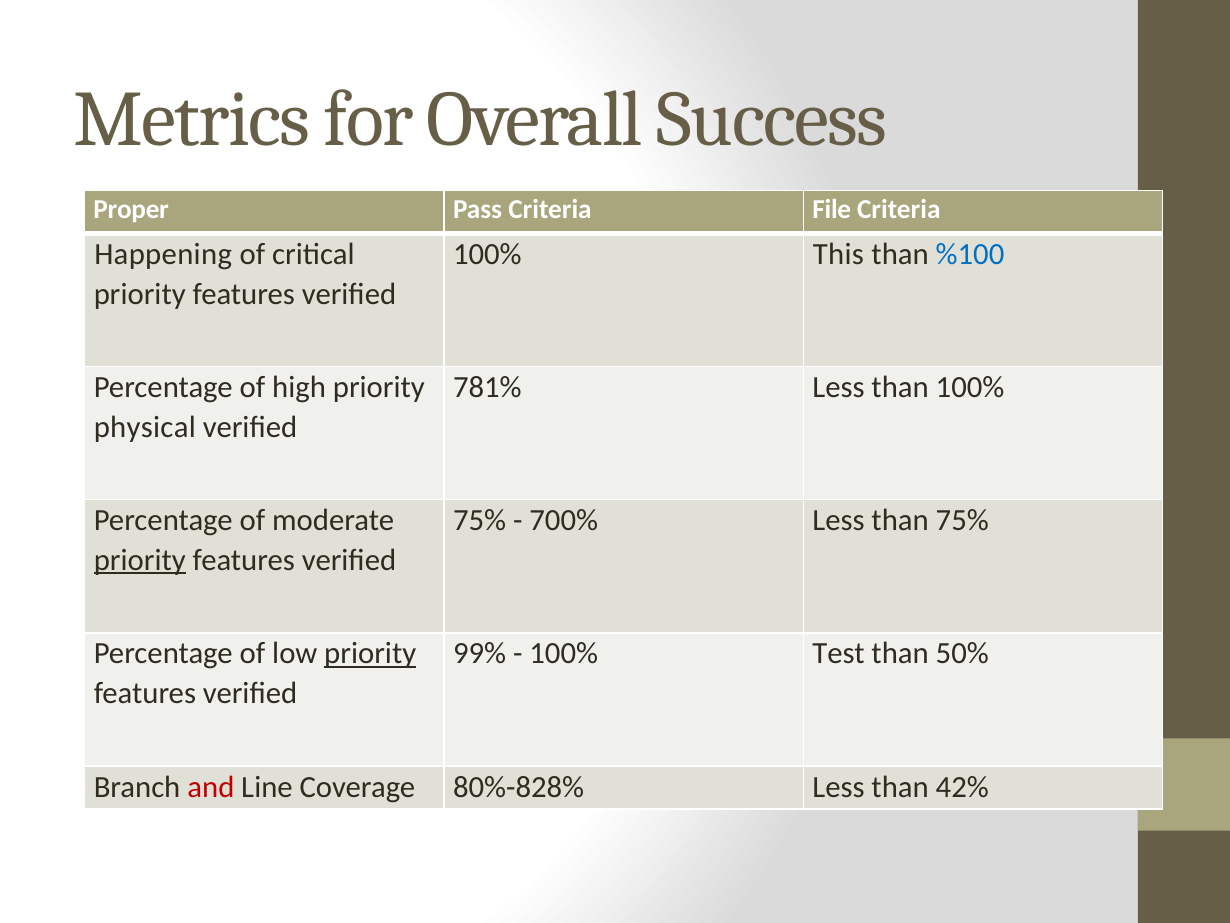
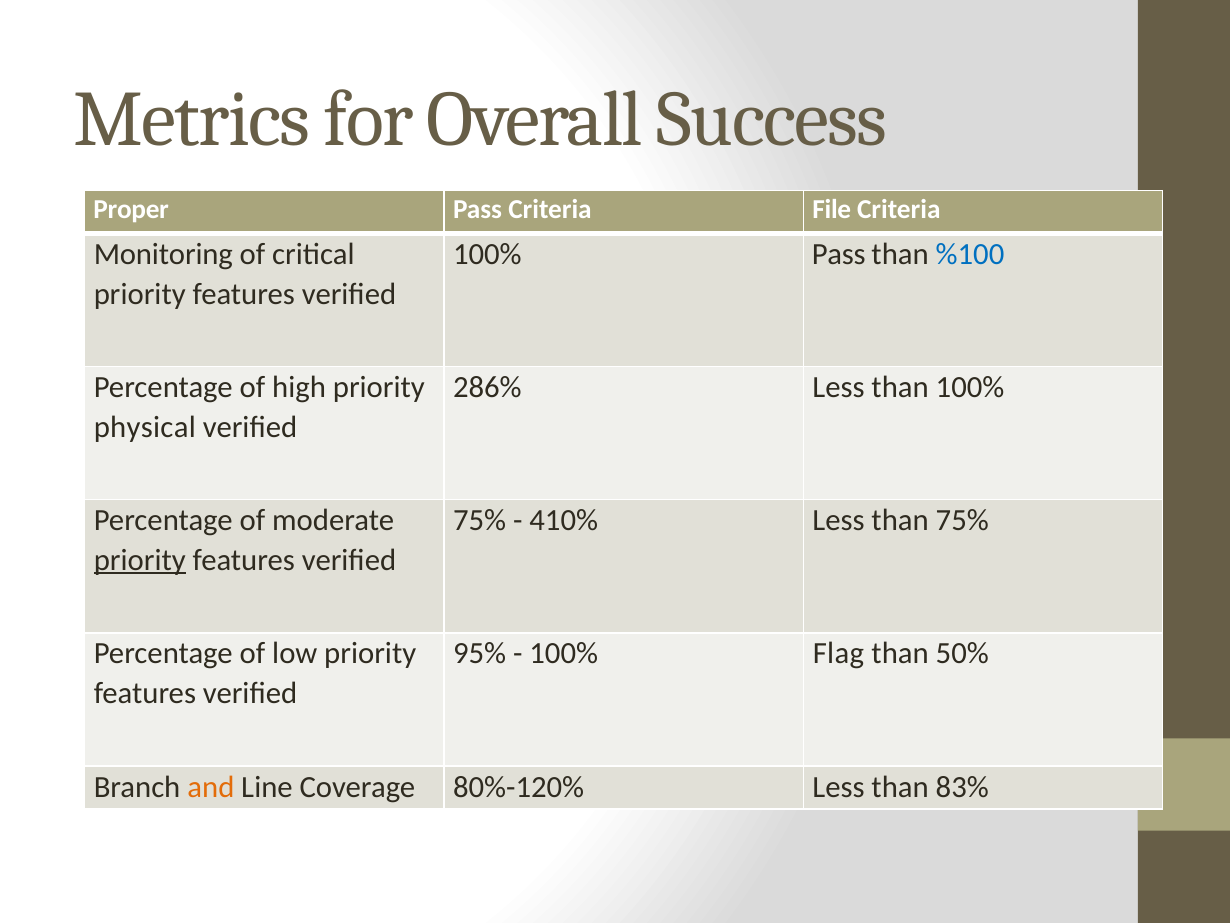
Happening: Happening -> Monitoring (163, 254)
100% This: This -> Pass (839, 254)
781%: 781% -> 286% (487, 387)
700%: 700% -> 410% (564, 520)
priority underline: present -> none (370, 653)
99%: 99% -> 95% (480, 653)
Test: Test -> Flag (838, 653)
and colour: red -> orange (211, 786)
80%-828%: 80%-828% -> 80%-120% (519, 786)
42%: 42% -> 83% (962, 786)
